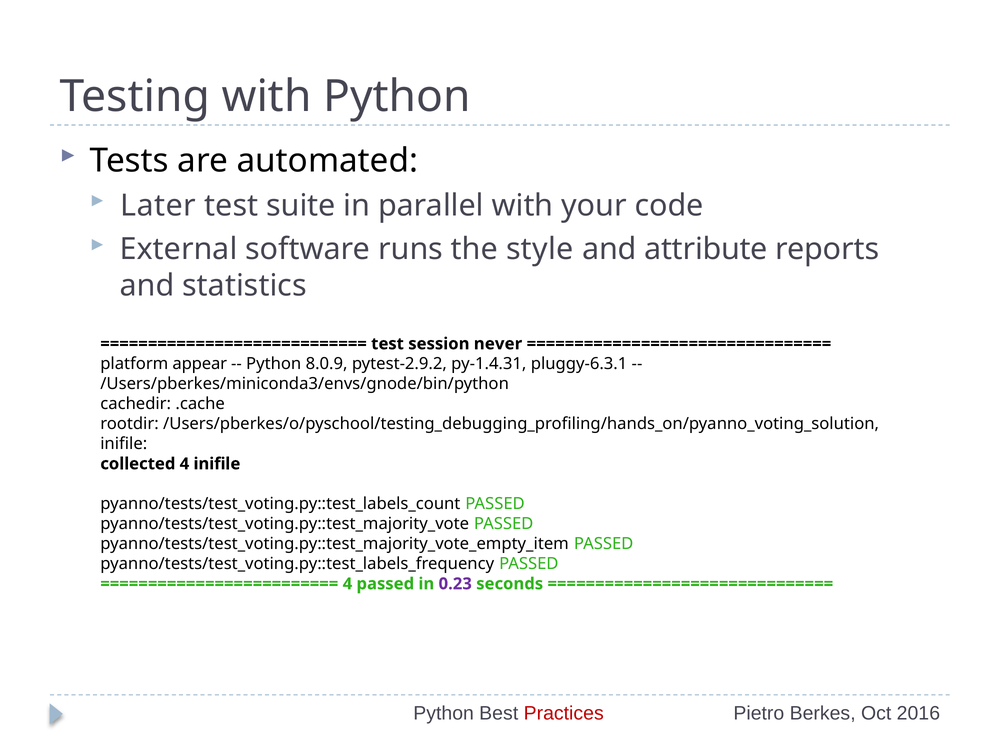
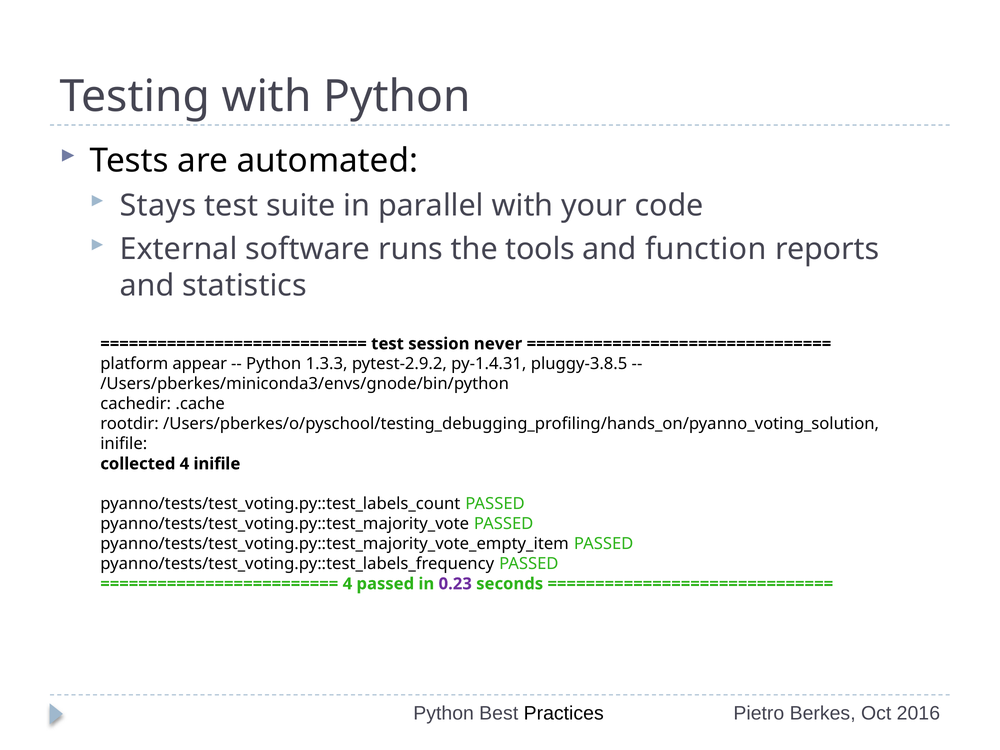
Later: Later -> Stays (158, 206)
style: style -> tools (540, 249)
attribute: attribute -> function (706, 249)
8.0.9: 8.0.9 -> 1.3.3 (327, 364)
pluggy-6.3.1: pluggy-6.3.1 -> pluggy-3.8.5 (579, 364)
Practices colour: red -> black (564, 713)
